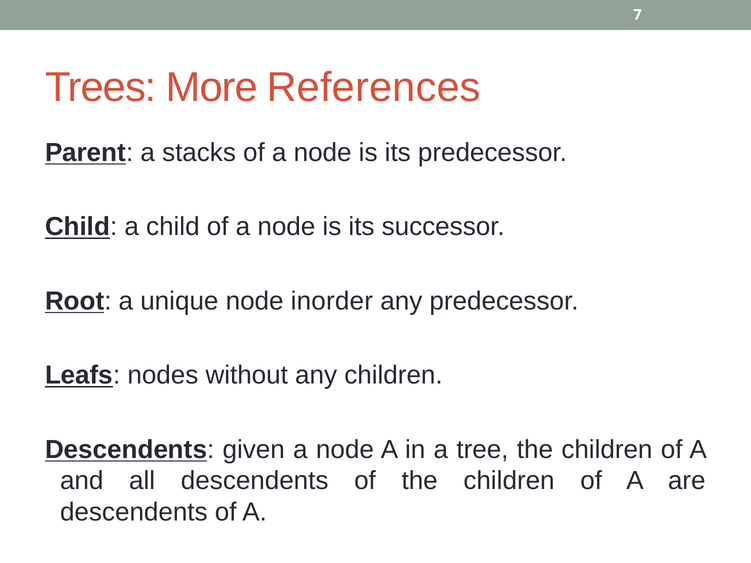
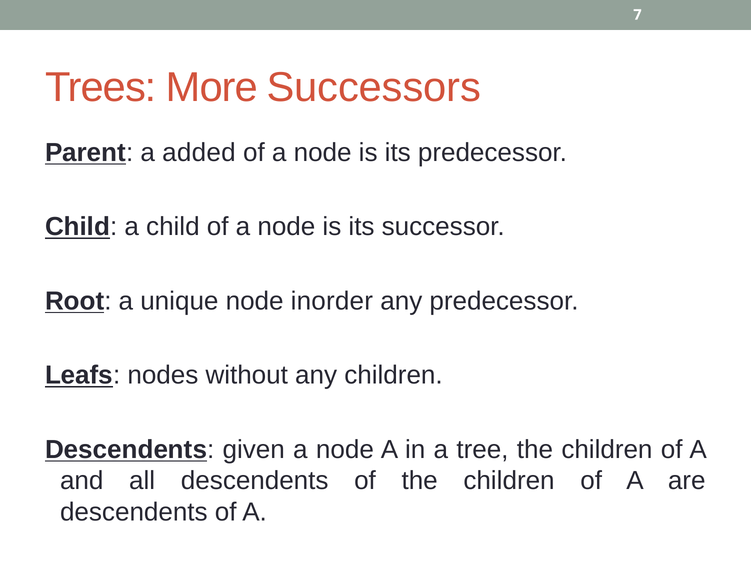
References: References -> Successors (374, 87)
stacks: stacks -> added (199, 153)
